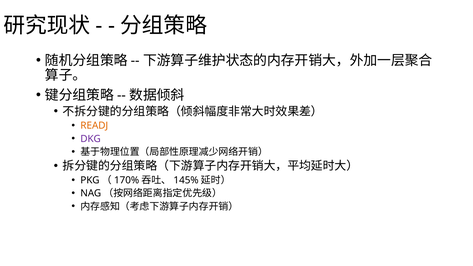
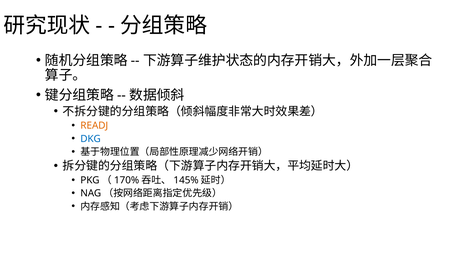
DKG colour: purple -> blue (91, 139)
